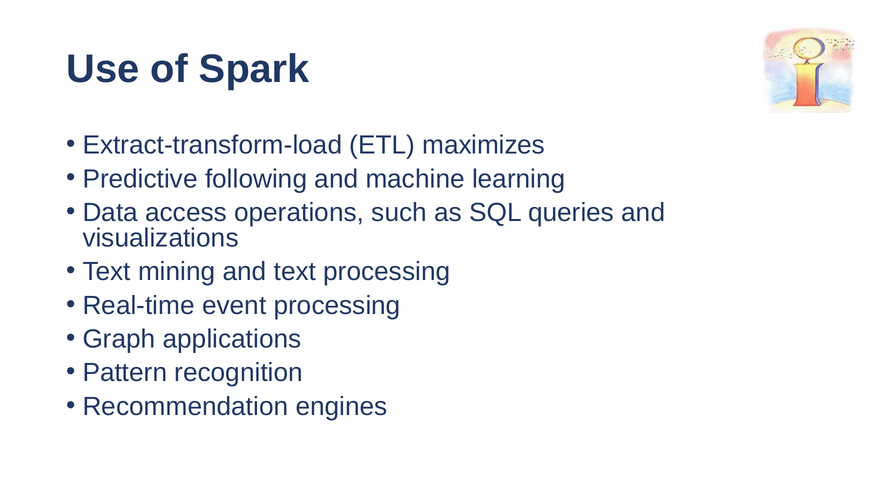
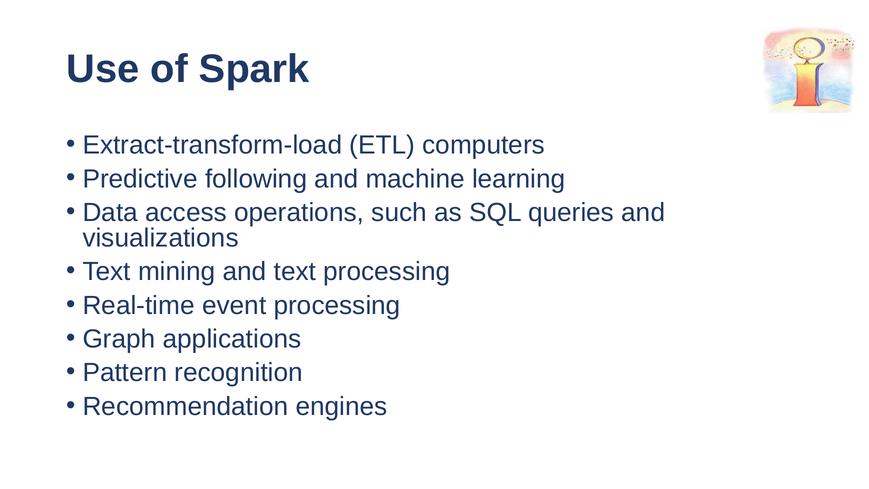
maximizes: maximizes -> computers (484, 145)
